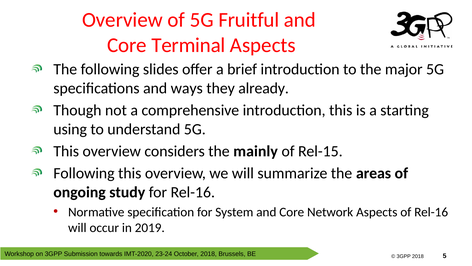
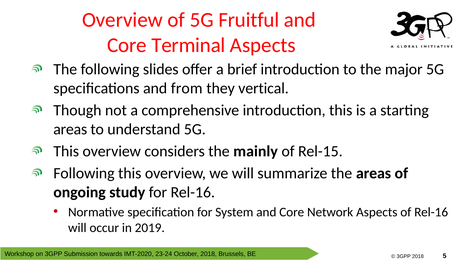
ways: ways -> from (187, 88)
already: already -> vertical (264, 88)
using: using -> areas (70, 129)
